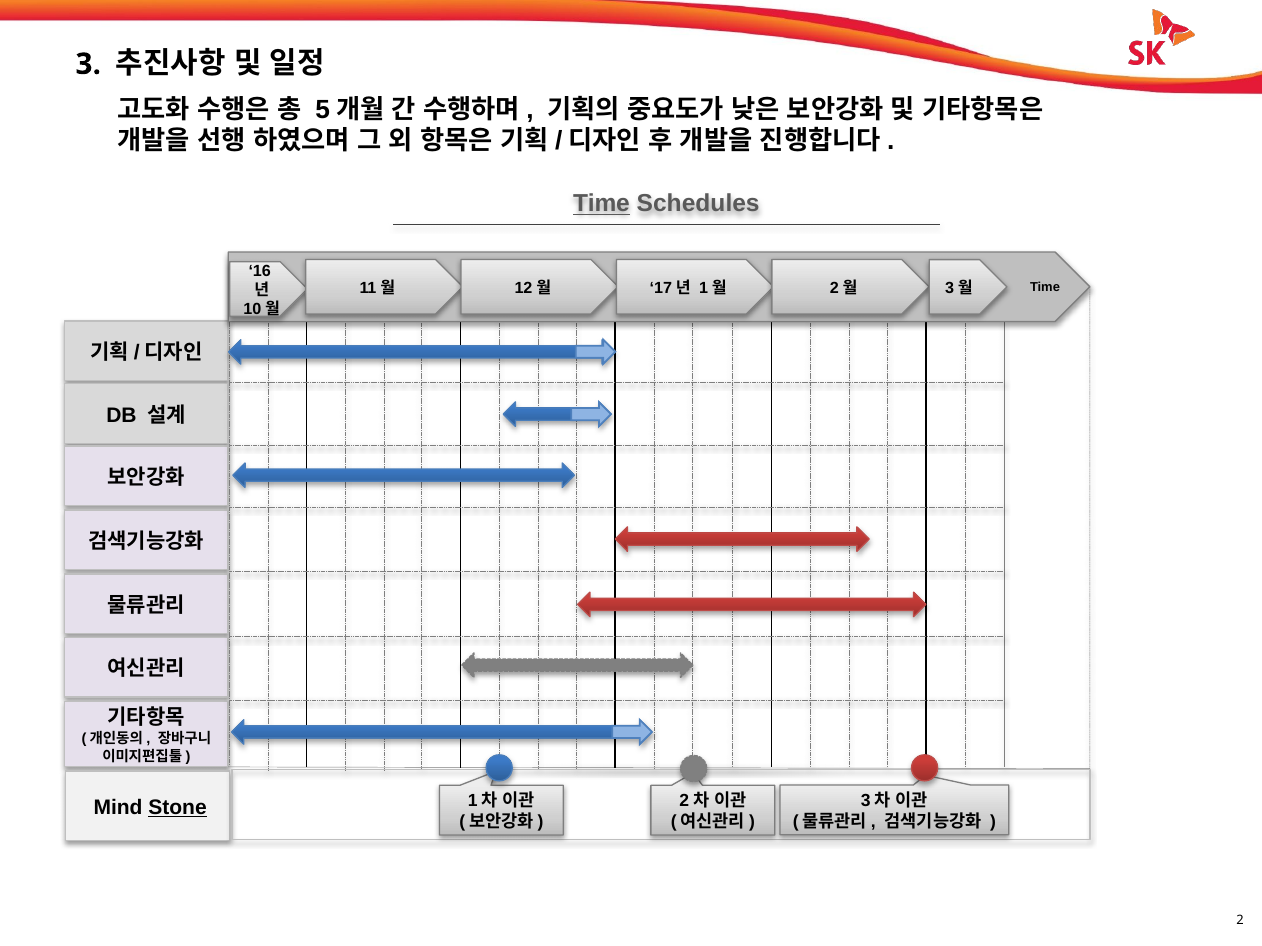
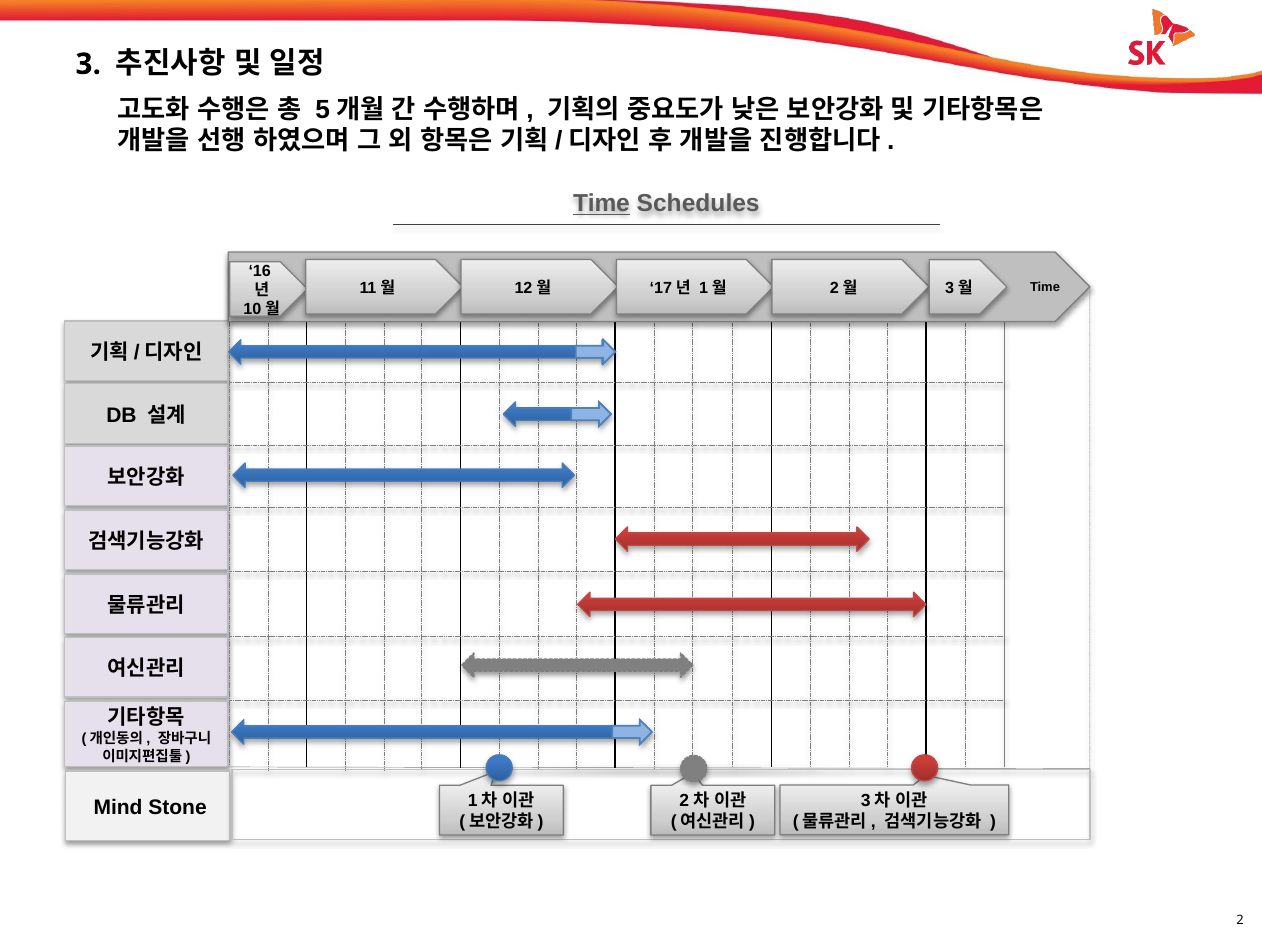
Stone underline: present -> none (178, 808)
